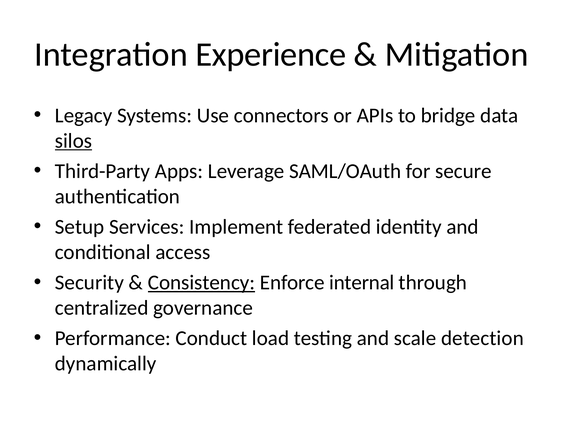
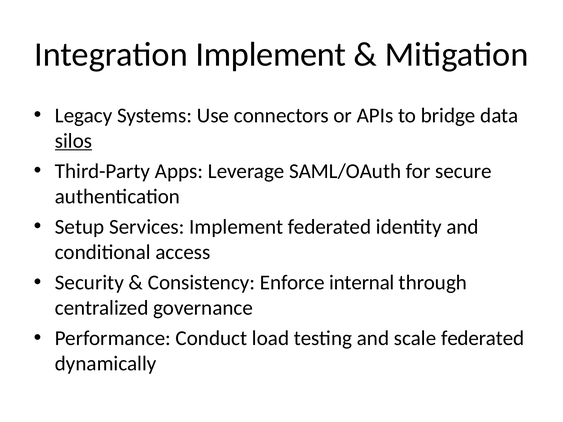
Integration Experience: Experience -> Implement (271, 55)
Consistency underline: present -> none (201, 283)
scale detection: detection -> federated (483, 338)
